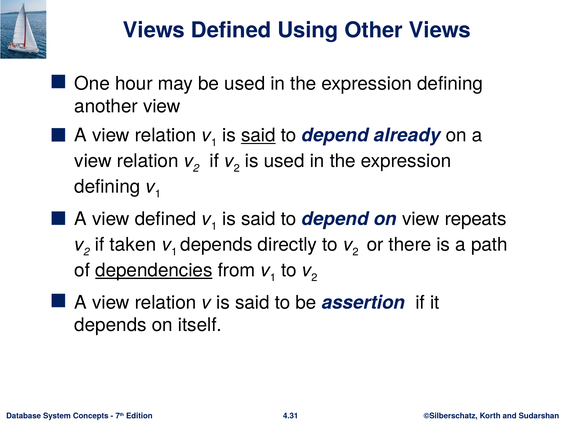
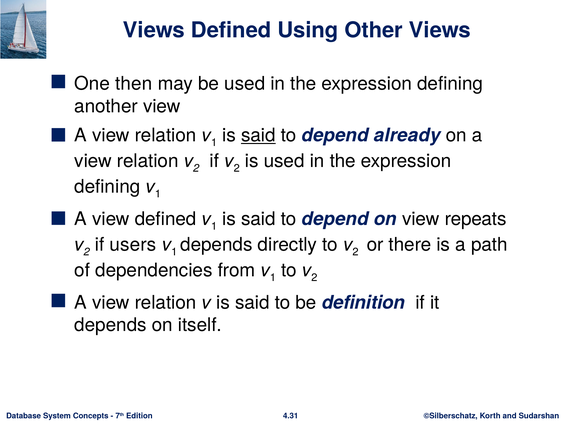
hour: hour -> then (134, 84)
taken: taken -> users (133, 245)
dependencies underline: present -> none (154, 271)
assertion: assertion -> definition (363, 303)
